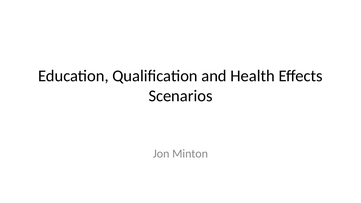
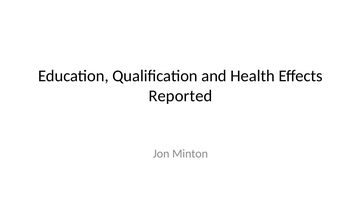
Scenarios: Scenarios -> Reported (180, 96)
